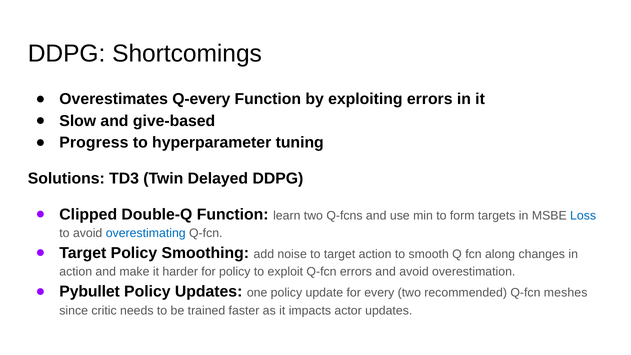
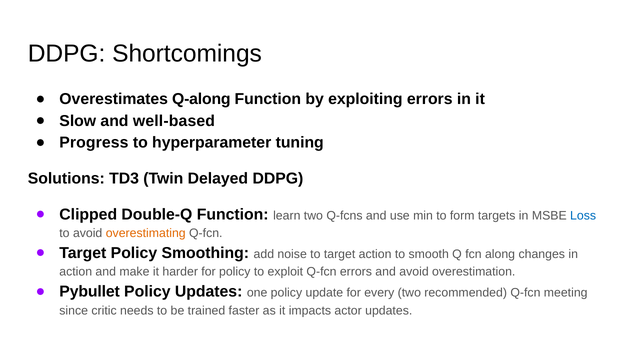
Q-every: Q-every -> Q-along (201, 99)
give-based: give-based -> well-based (174, 121)
overestimating colour: blue -> orange (146, 233)
meshes: meshes -> meeting (566, 293)
